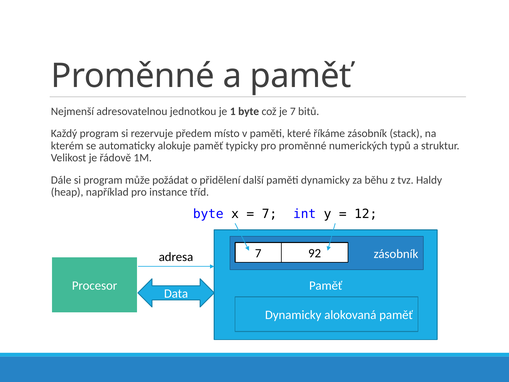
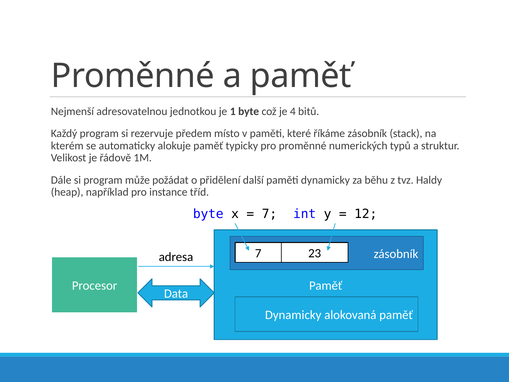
je 7: 7 -> 4 (293, 111)
92: 92 -> 23 (315, 253)
